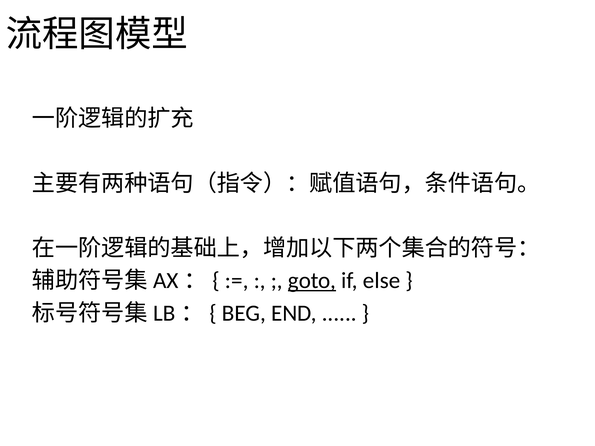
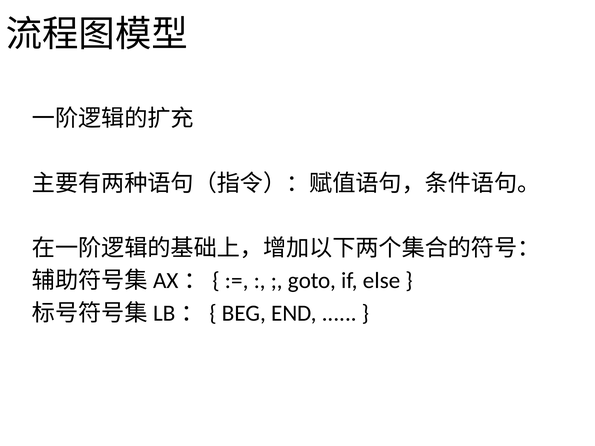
goto underline: present -> none (312, 281)
